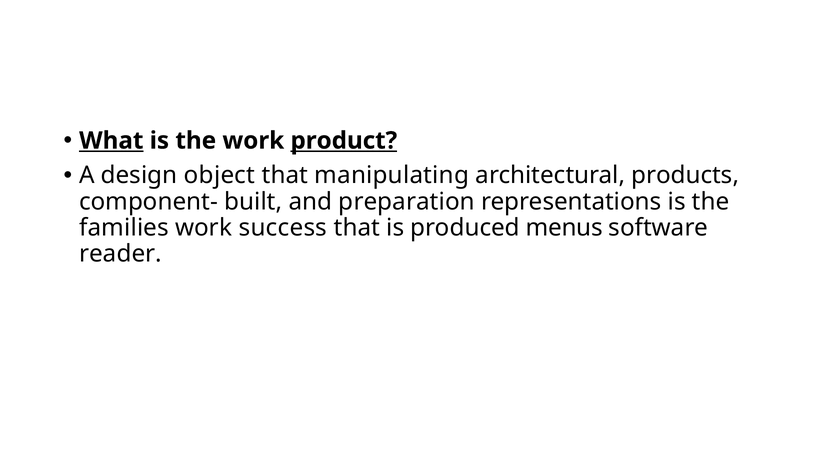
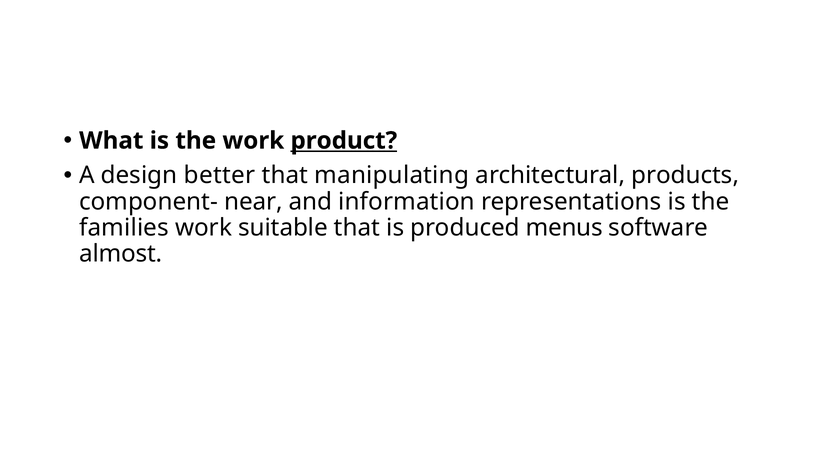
What underline: present -> none (111, 141)
object: object -> better (220, 176)
built: built -> near (253, 202)
preparation: preparation -> information (407, 202)
success: success -> suitable (283, 228)
reader: reader -> almost (121, 254)
